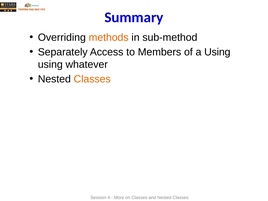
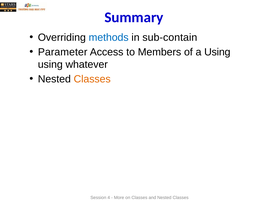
methods colour: orange -> blue (109, 37)
sub-method: sub-method -> sub-contain (170, 37)
Separately: Separately -> Parameter (63, 52)
